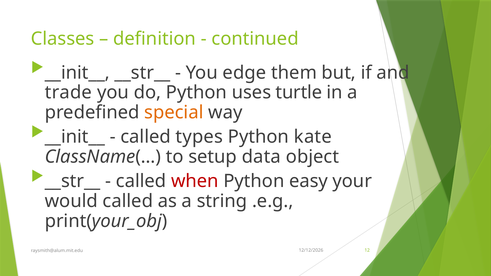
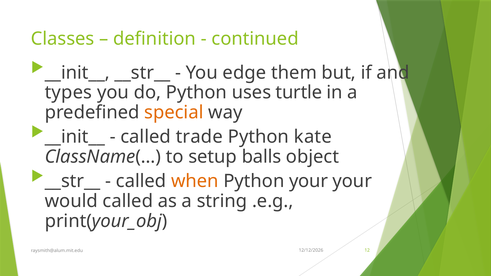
trade: trade -> types (68, 93)
types: types -> trade (199, 137)
data: data -> balls (261, 157)
when colour: red -> orange (195, 181)
Python easy: easy -> your (309, 181)
